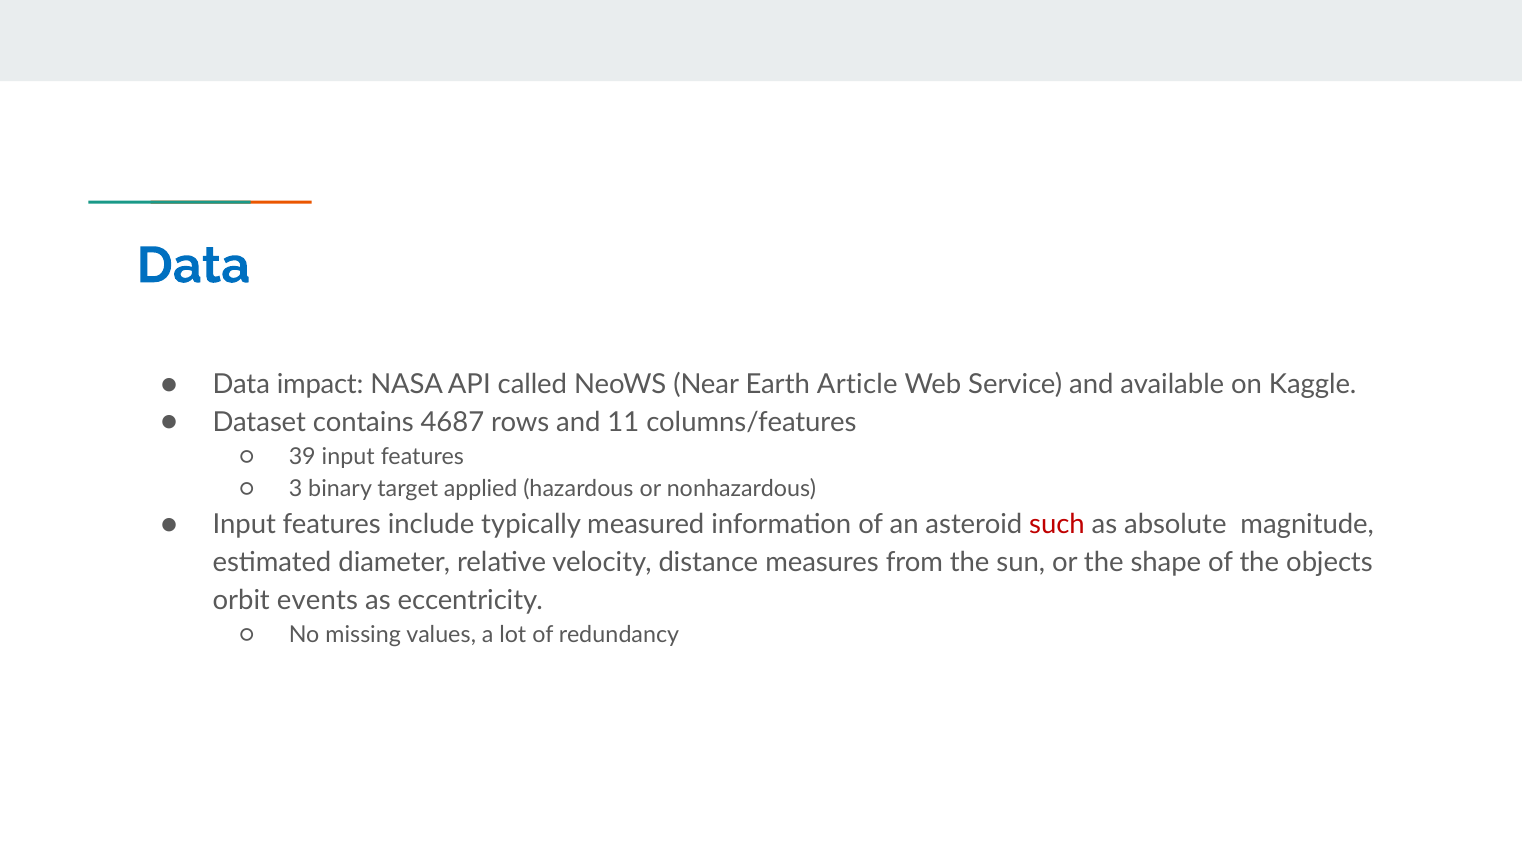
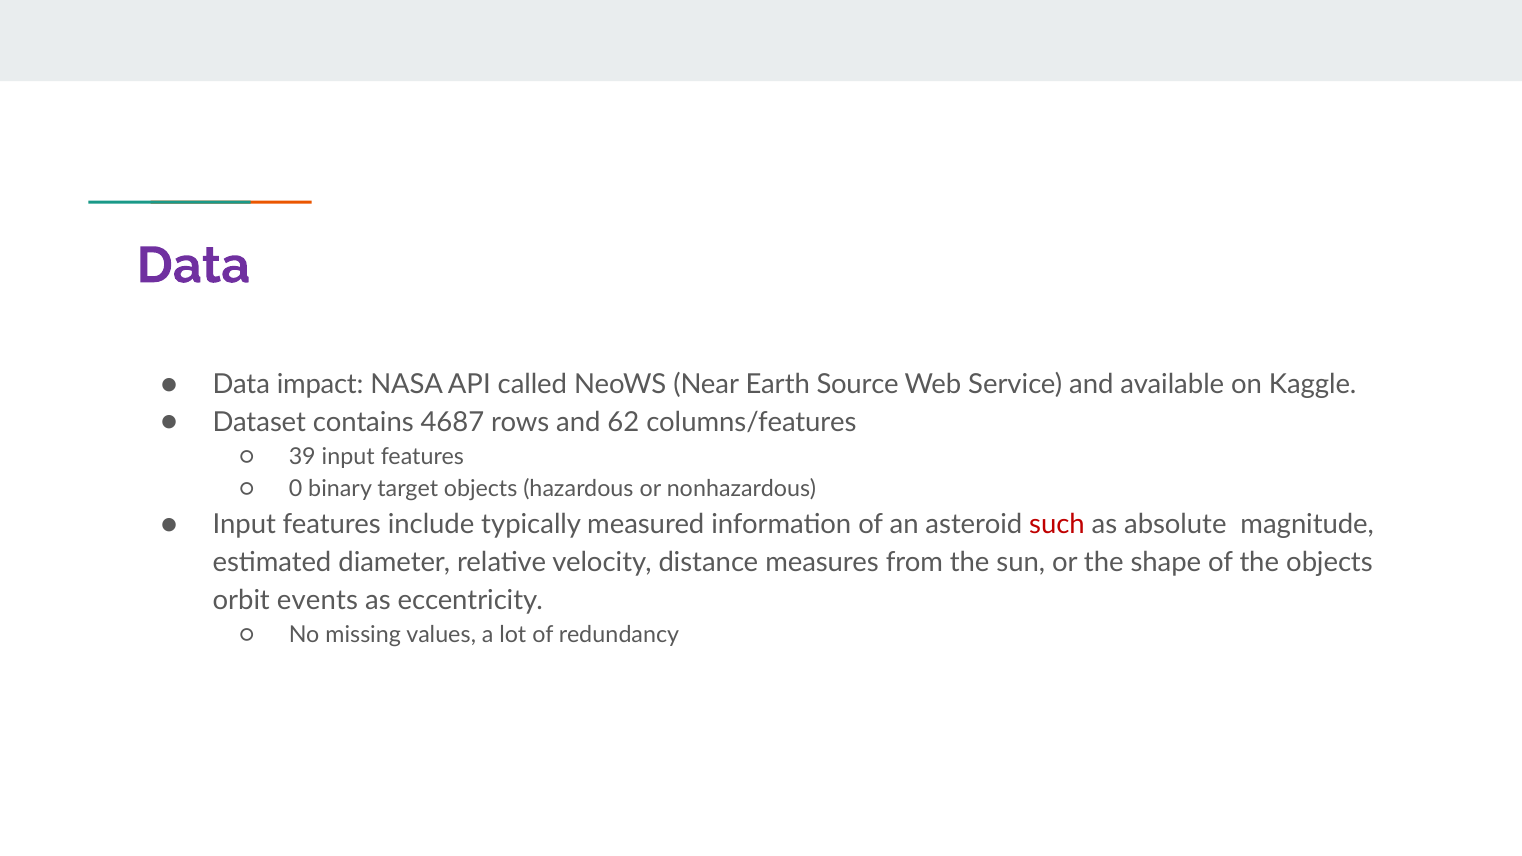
Data colour: blue -> purple (193, 266)
Article: Article -> Source (858, 384)
11: 11 -> 62 (623, 422)
3: 3 -> 0 (296, 489)
target applied: applied -> objects (481, 489)
